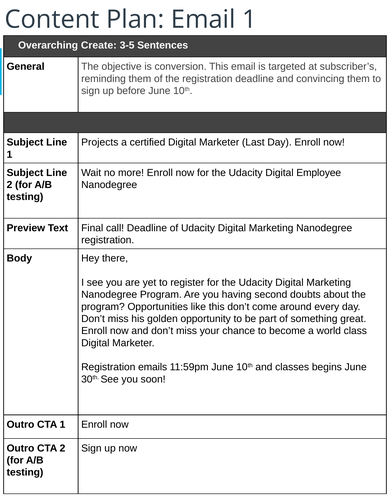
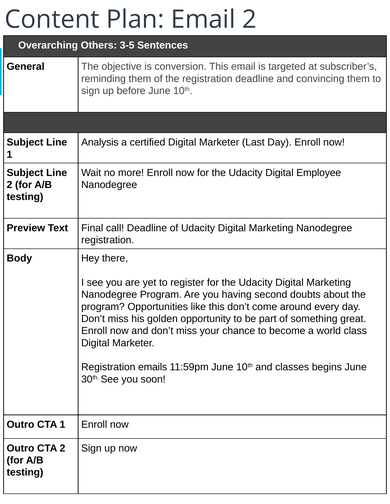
Email 1: 1 -> 2 (249, 19)
Create: Create -> Others (99, 45)
Projects: Projects -> Analysis (100, 143)
